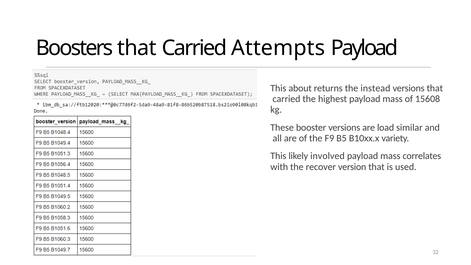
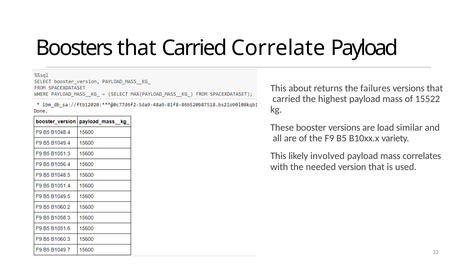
Attempts: Attempts -> Correlate (278, 48)
instead: instead -> failures (375, 88)
15608: 15608 -> 15522 (428, 99)
recover: recover -> needed (321, 167)
